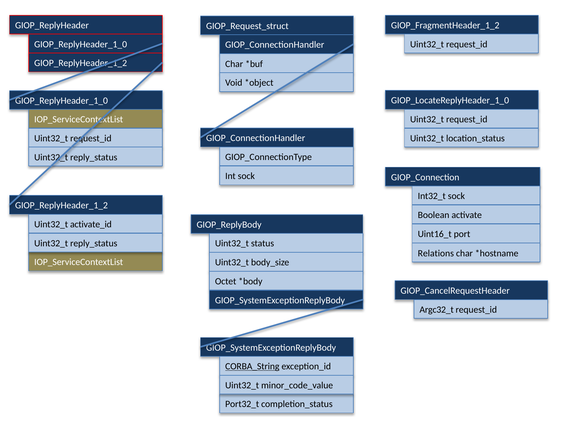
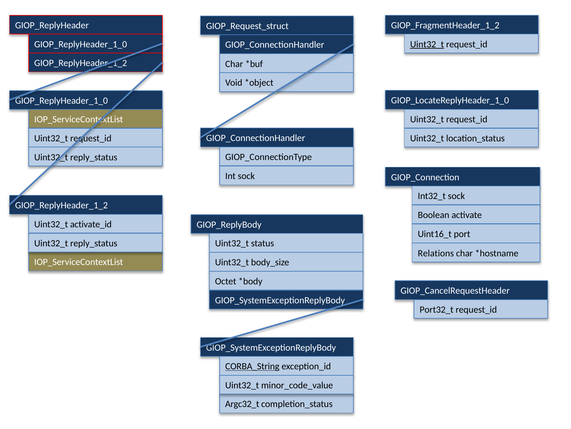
Uint32_t underline: none -> present (427, 44)
Argc32_t: Argc32_t -> Port32_t (437, 309)
Port32_t: Port32_t -> Argc32_t (242, 403)
